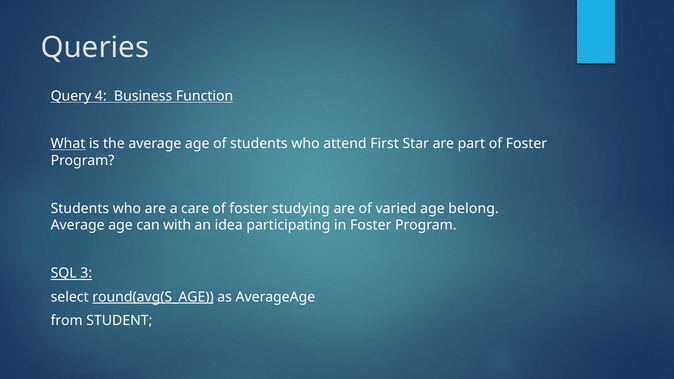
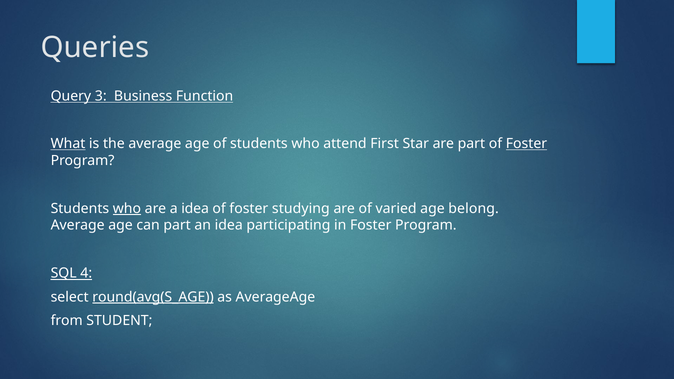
4: 4 -> 3 (101, 96)
Foster underline: none -> present (526, 144)
who underline: none -> present (127, 208)
a care: care -> idea (195, 208)
can with: with -> part (177, 225)
3: 3 -> 4 (86, 273)
